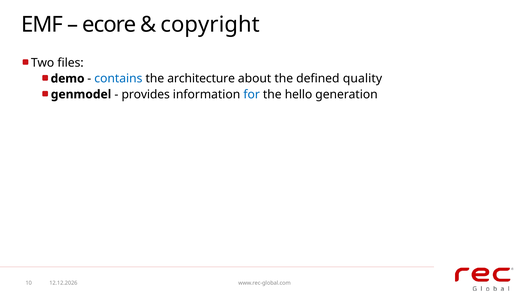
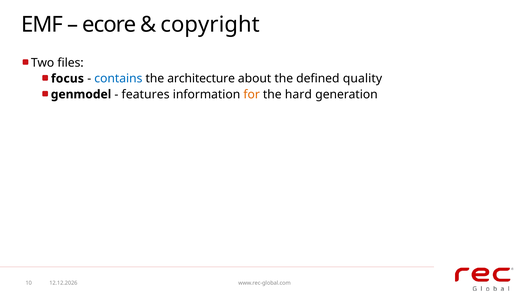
demo: demo -> focus (67, 79)
provides: provides -> features (146, 95)
for colour: blue -> orange (252, 95)
hello: hello -> hard (298, 95)
